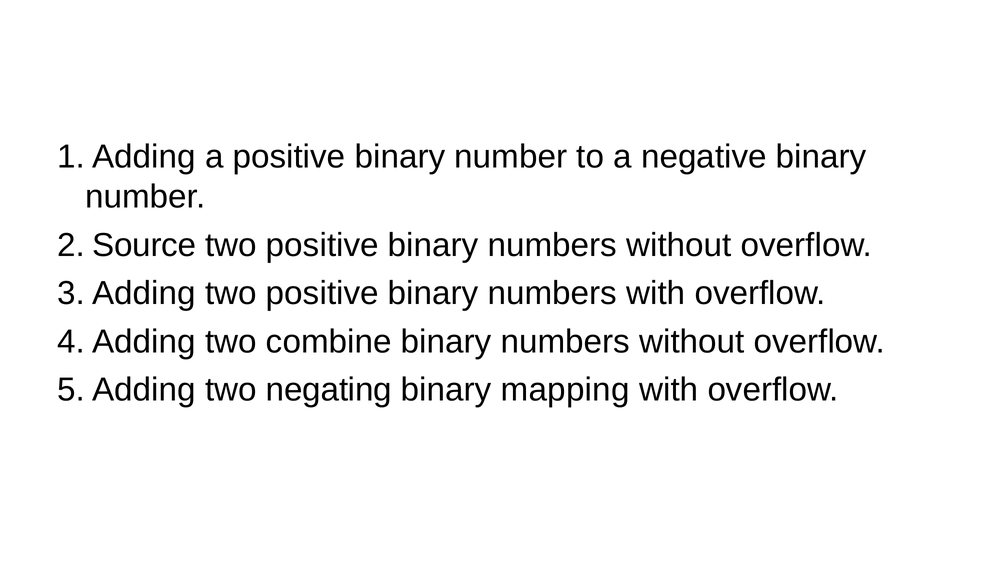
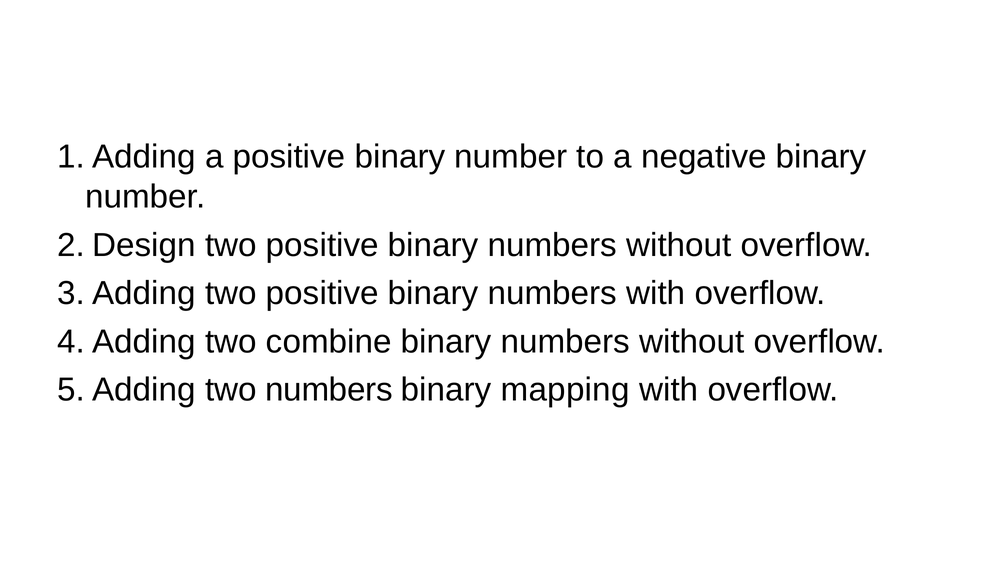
Source: Source -> Design (144, 245)
two negating: negating -> numbers (329, 390)
